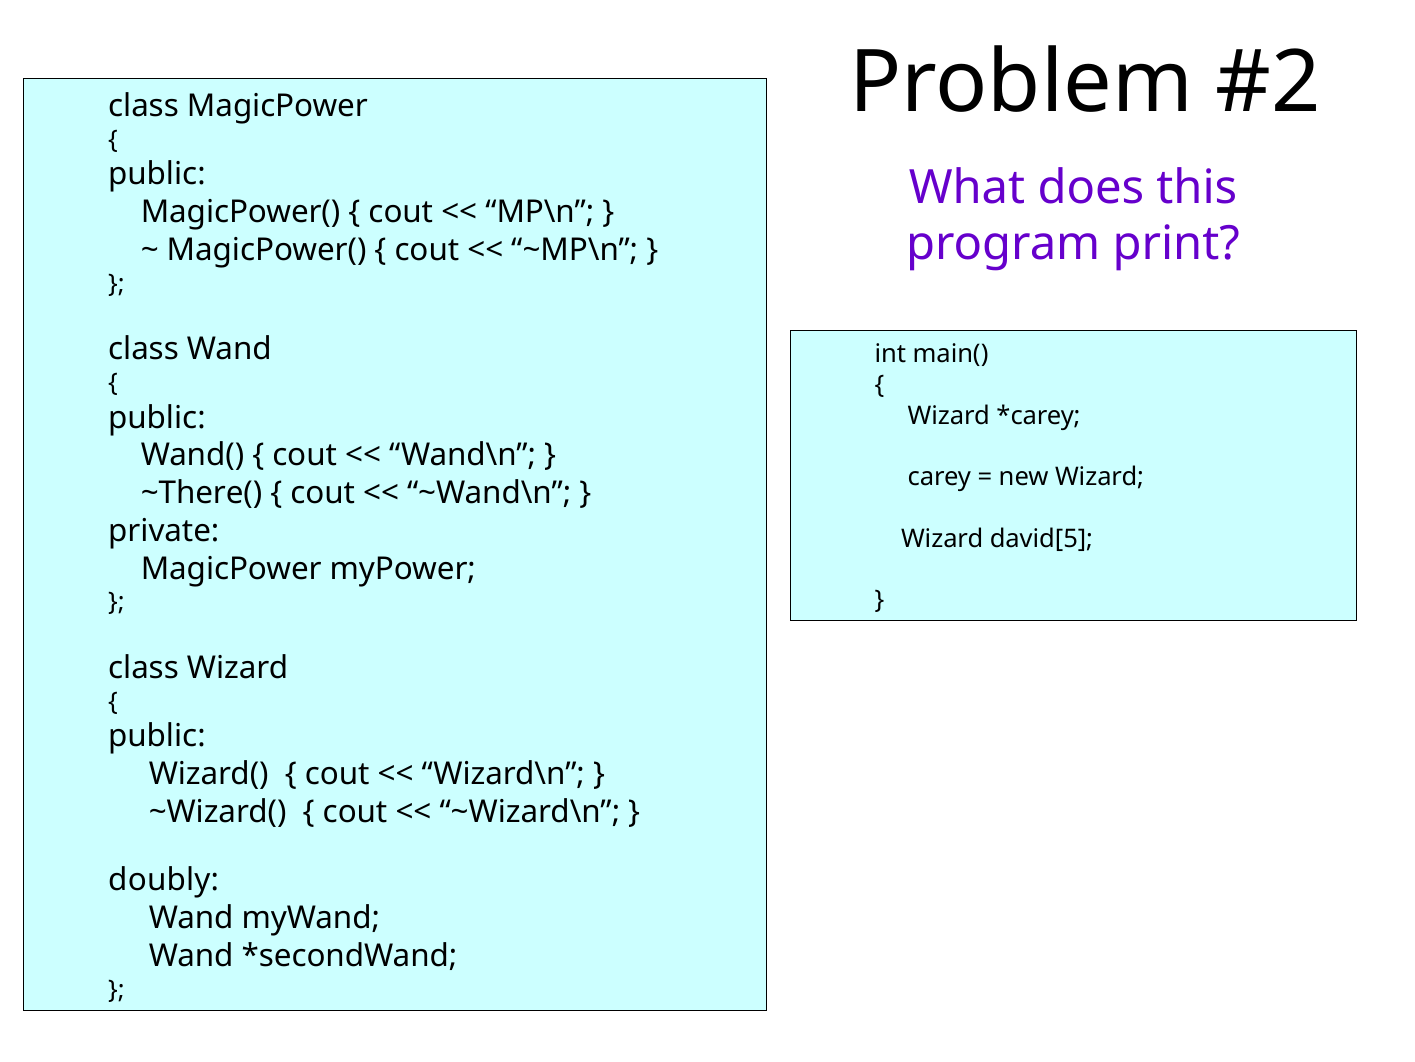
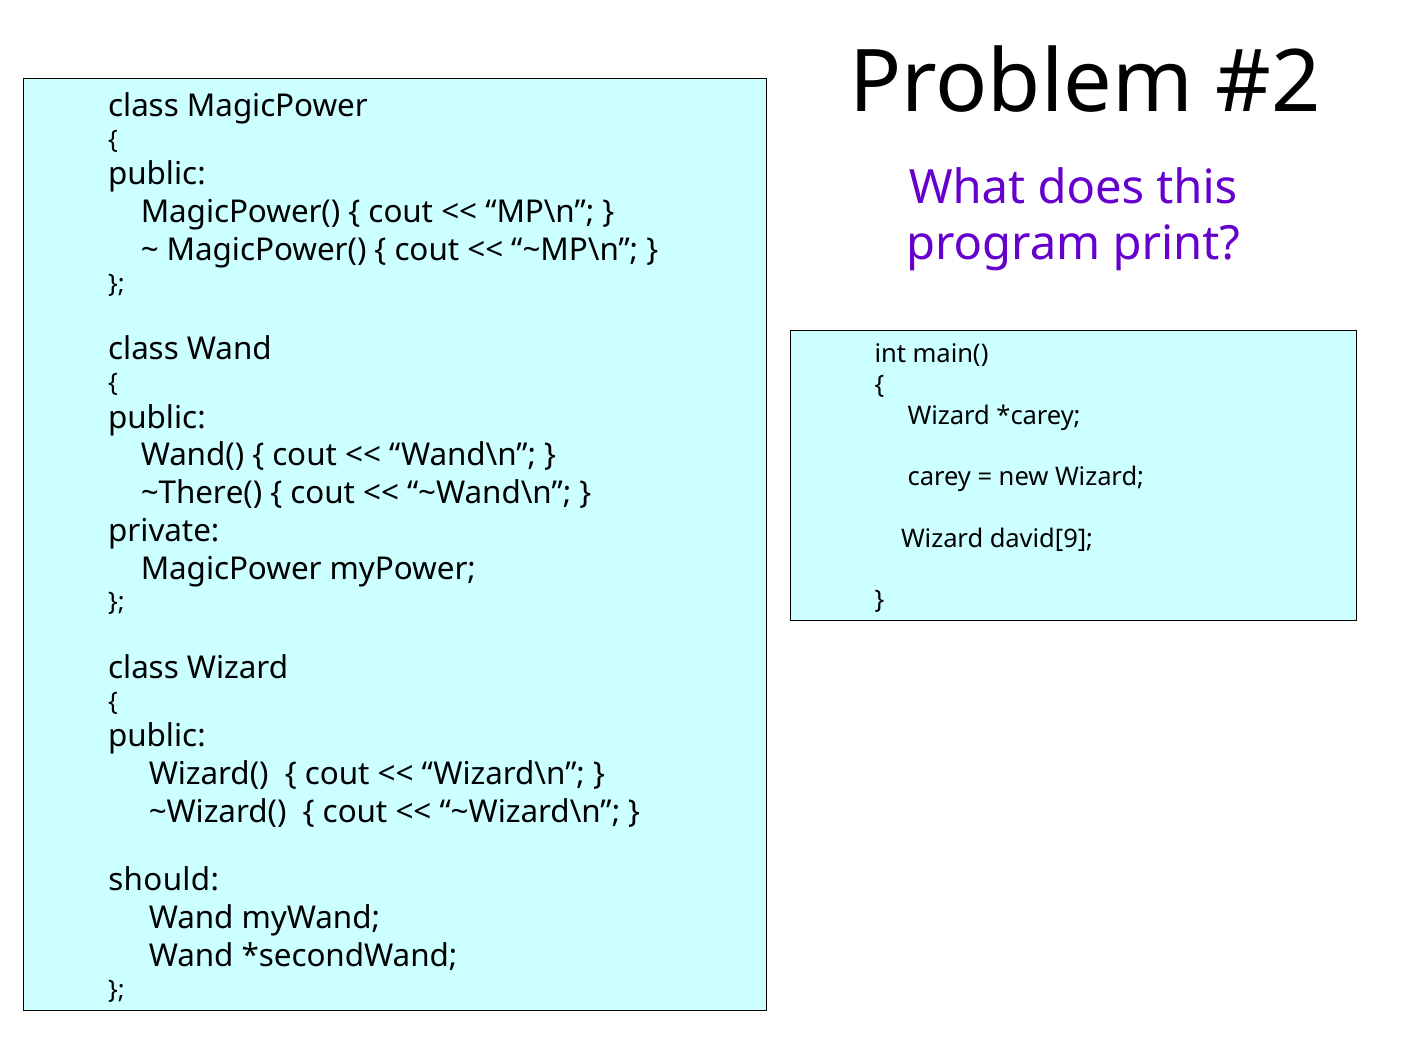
david[5: david[5 -> david[9 (1041, 538)
doubly: doubly -> should (164, 880)
